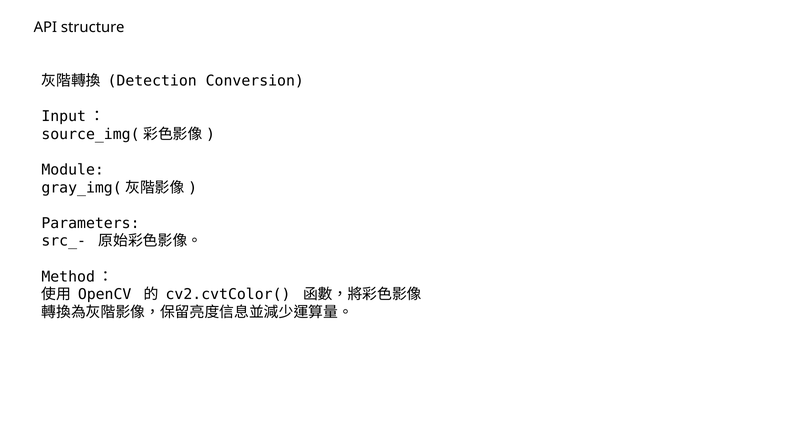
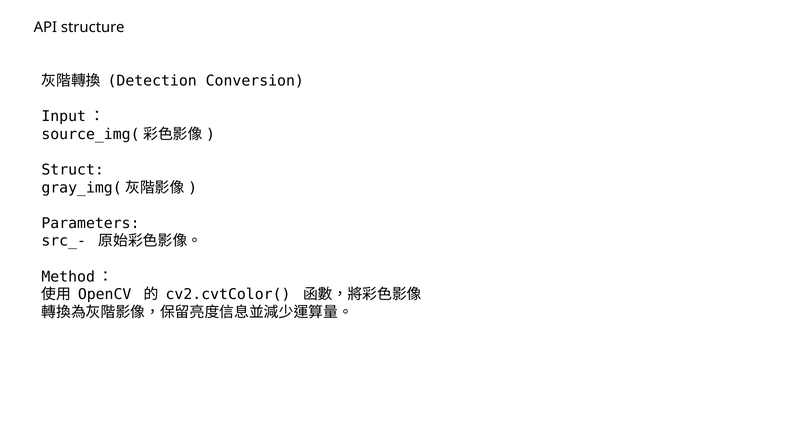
Module: Module -> Struct (73, 170)
